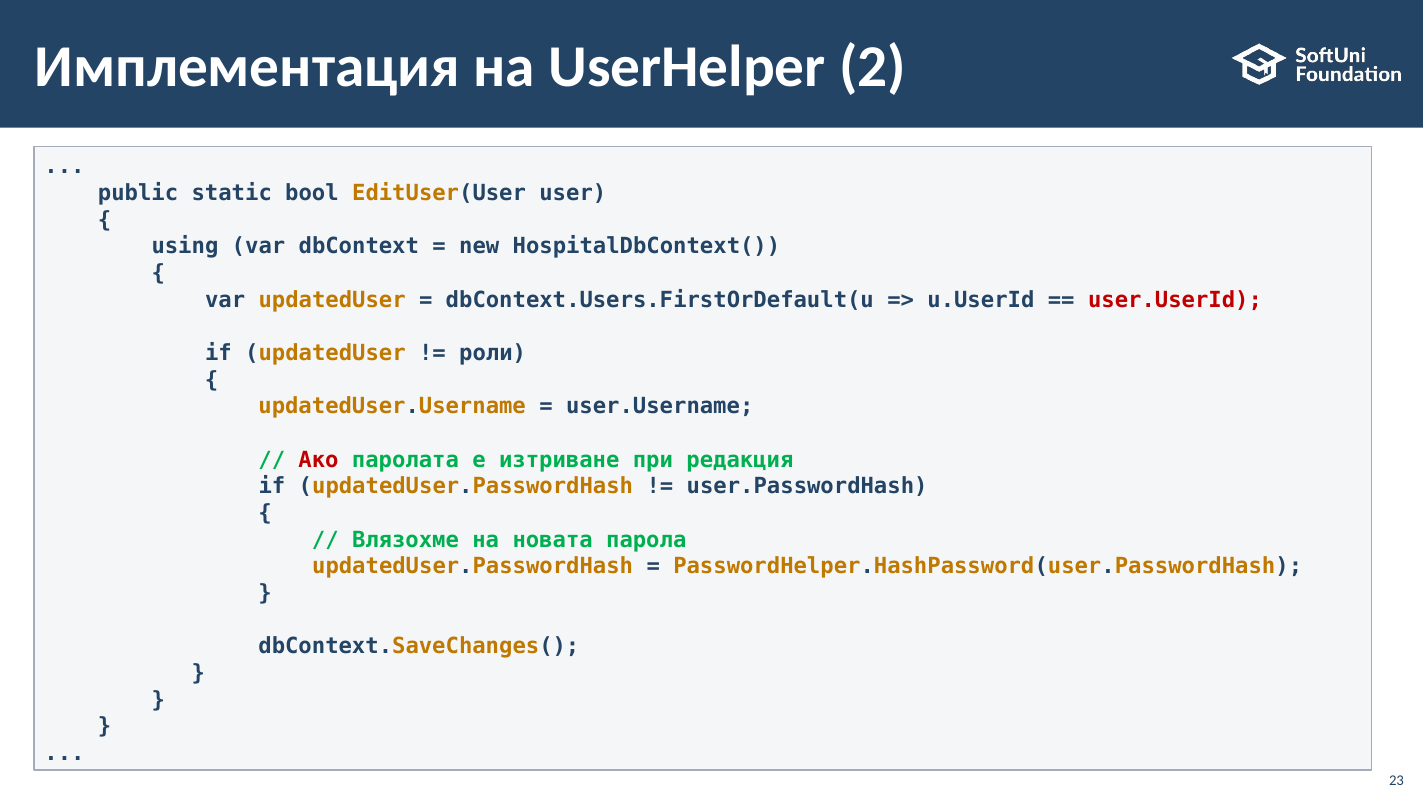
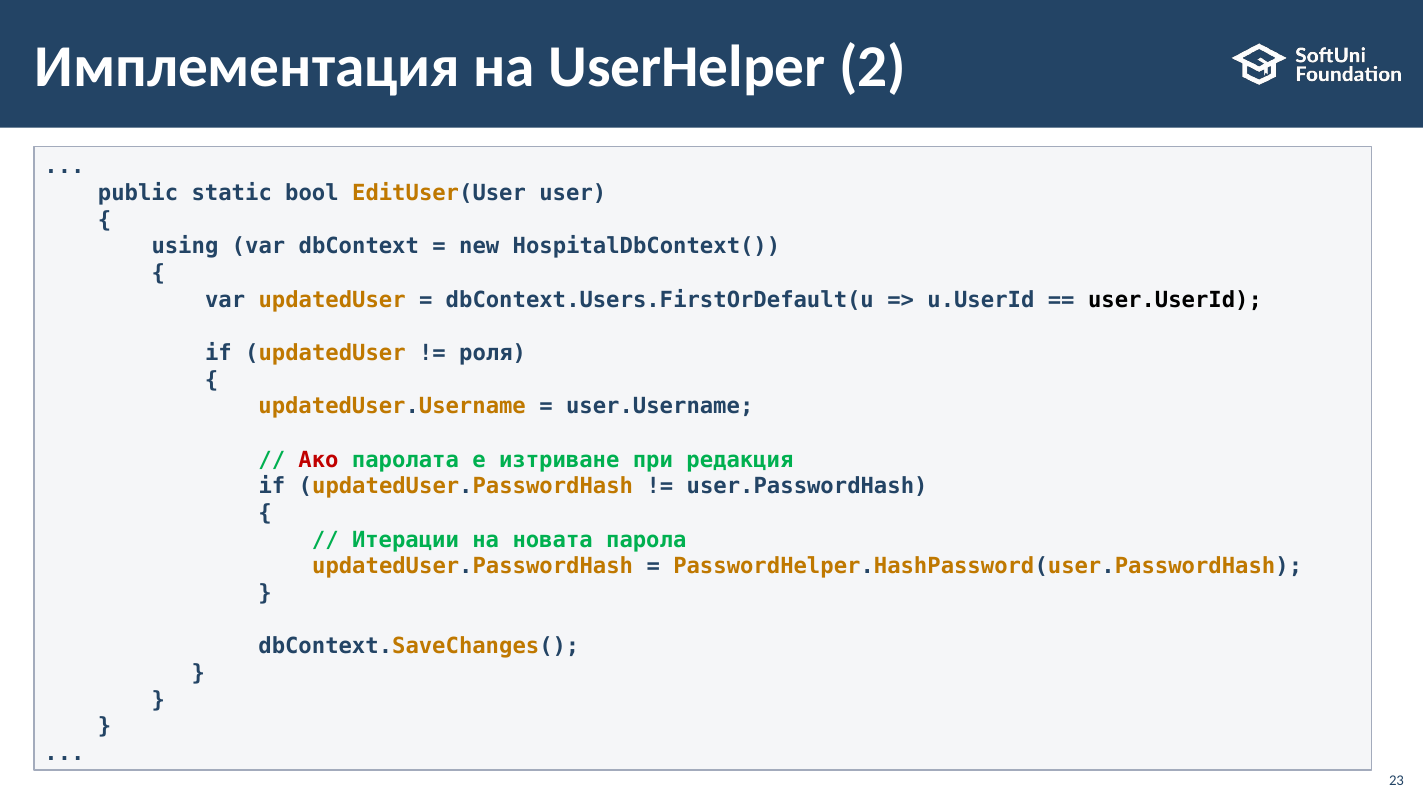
user.UserId colour: red -> black (1175, 300)
роли: роли -> роля (493, 353)
Влязохме: Влязохме -> Итерации (405, 540)
